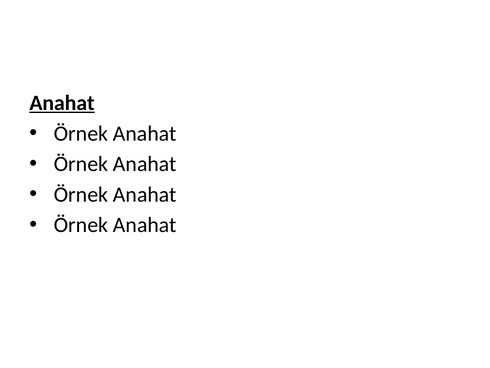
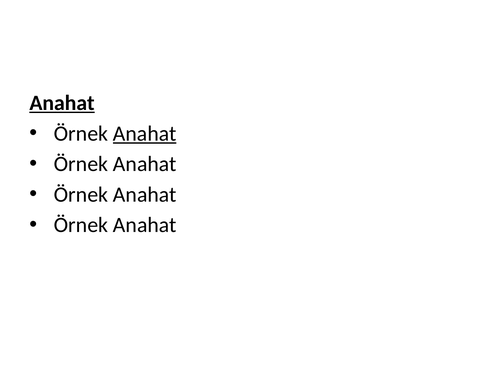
Anahat underline: none -> present (145, 133)
